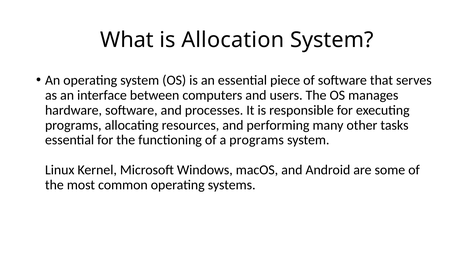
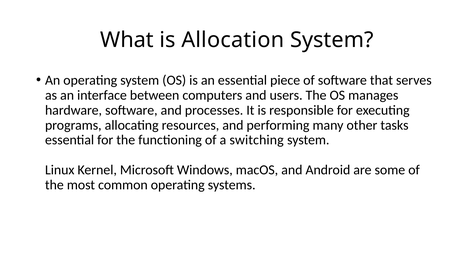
a programs: programs -> switching (257, 140)
